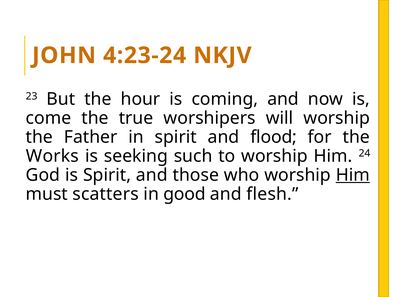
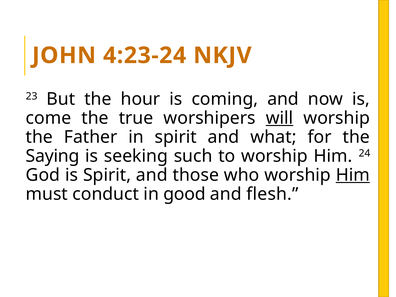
will underline: none -> present (280, 118)
flood: flood -> what (273, 137)
Works: Works -> Saying (53, 156)
scatters: scatters -> conduct (106, 194)
